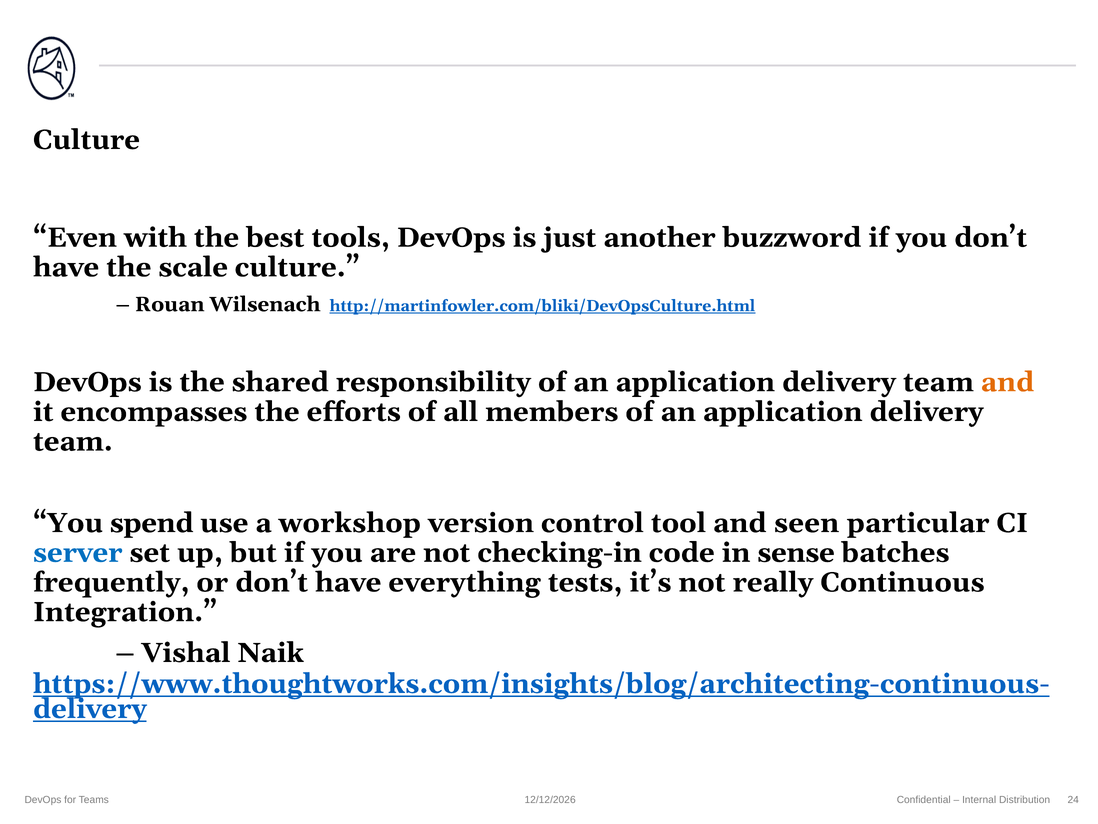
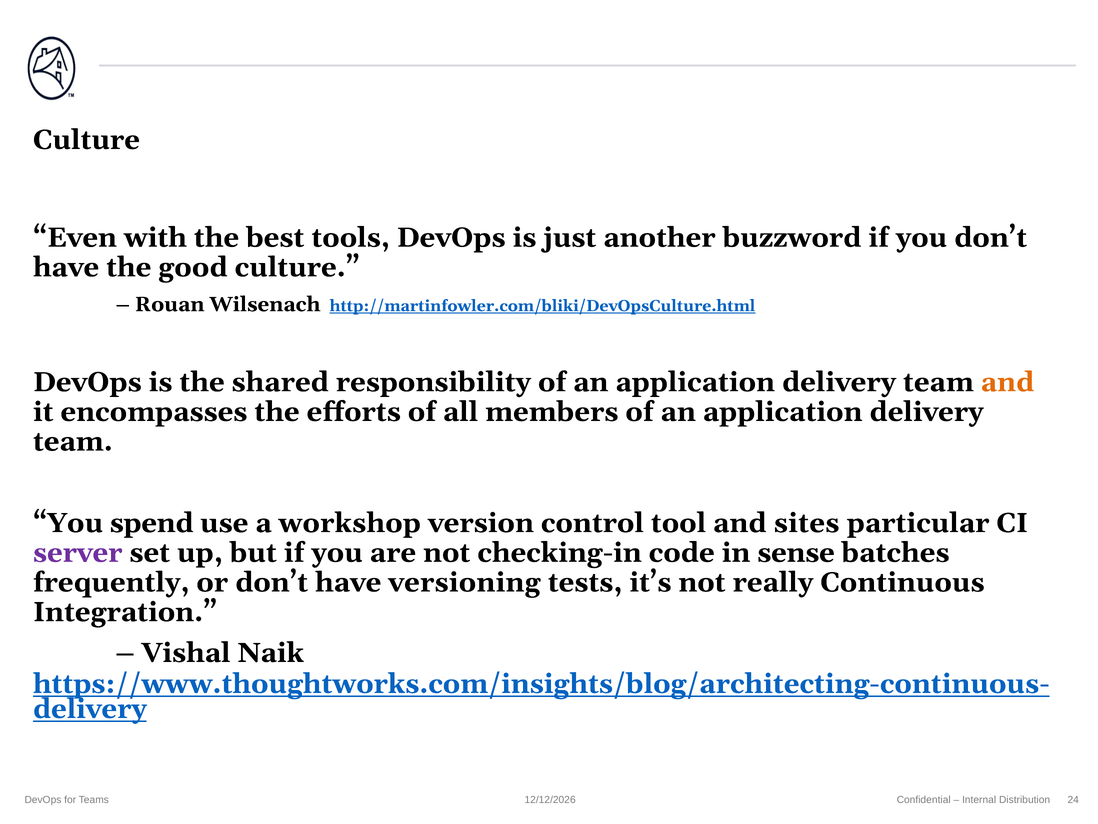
scale: scale -> good (193, 267)
seen: seen -> sites (807, 523)
server colour: blue -> purple (78, 552)
everything: everything -> versioning (464, 582)
